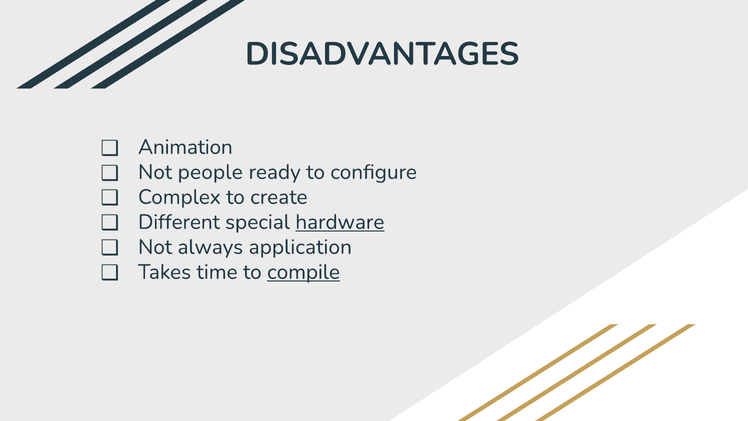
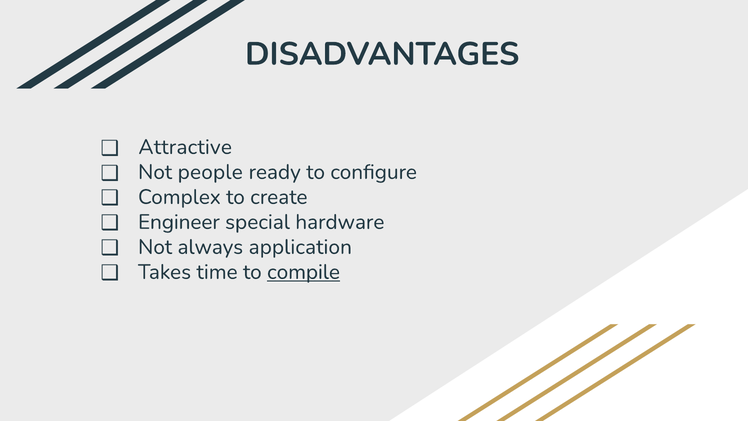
Animation: Animation -> Attractive (185, 147)
Different: Different -> Engineer (179, 222)
hardware underline: present -> none (340, 222)
